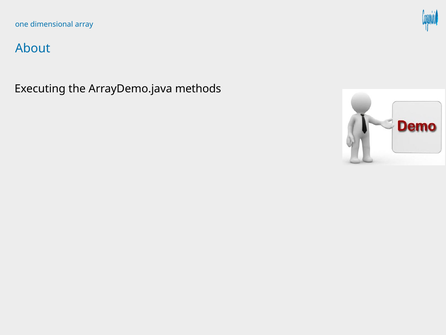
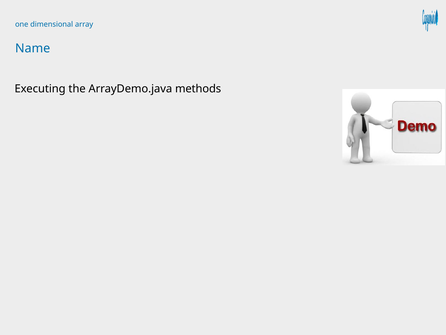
About: About -> Name (33, 48)
